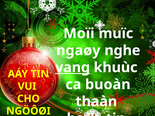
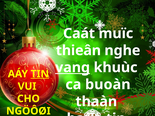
Moïi: Moïi -> Caát (79, 34)
ngaøy: ngaøy -> thieân (78, 51)
TIN underline: none -> present (40, 74)
